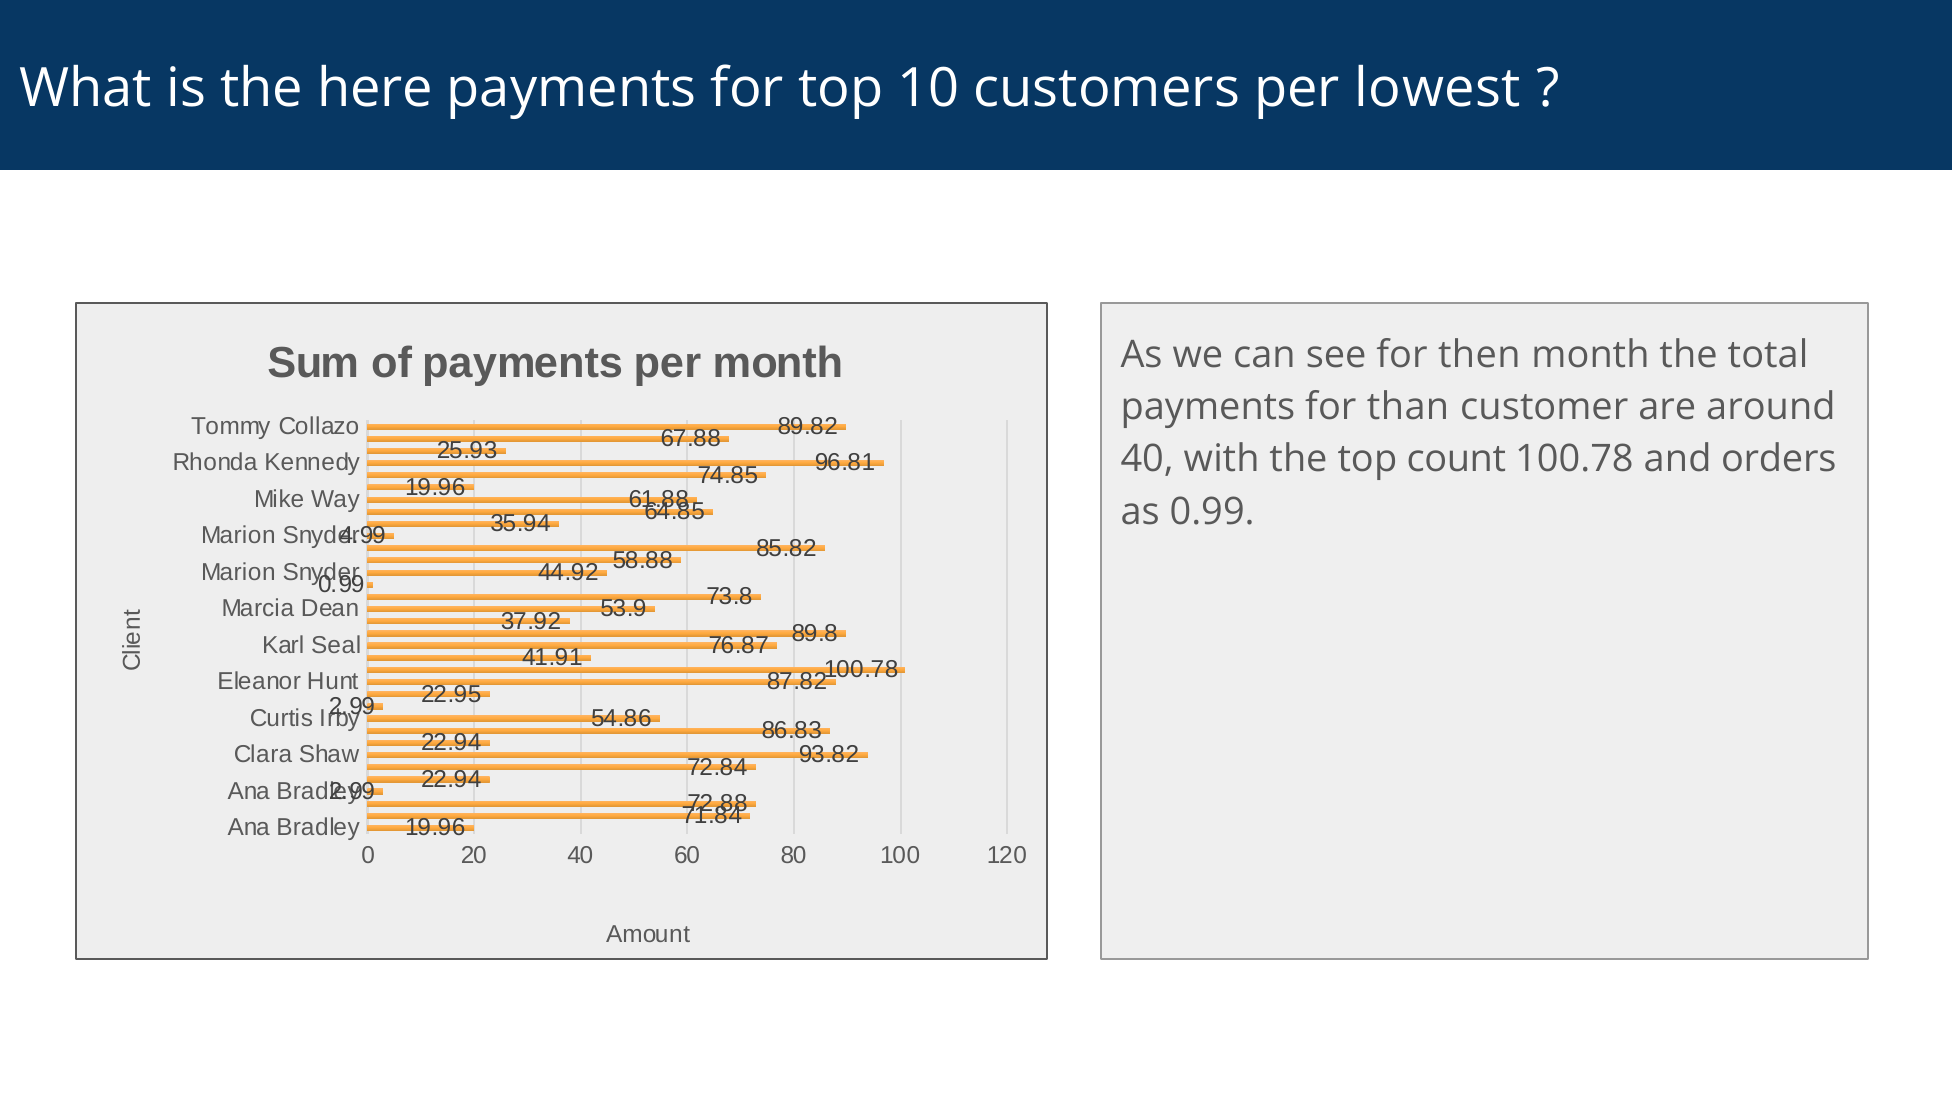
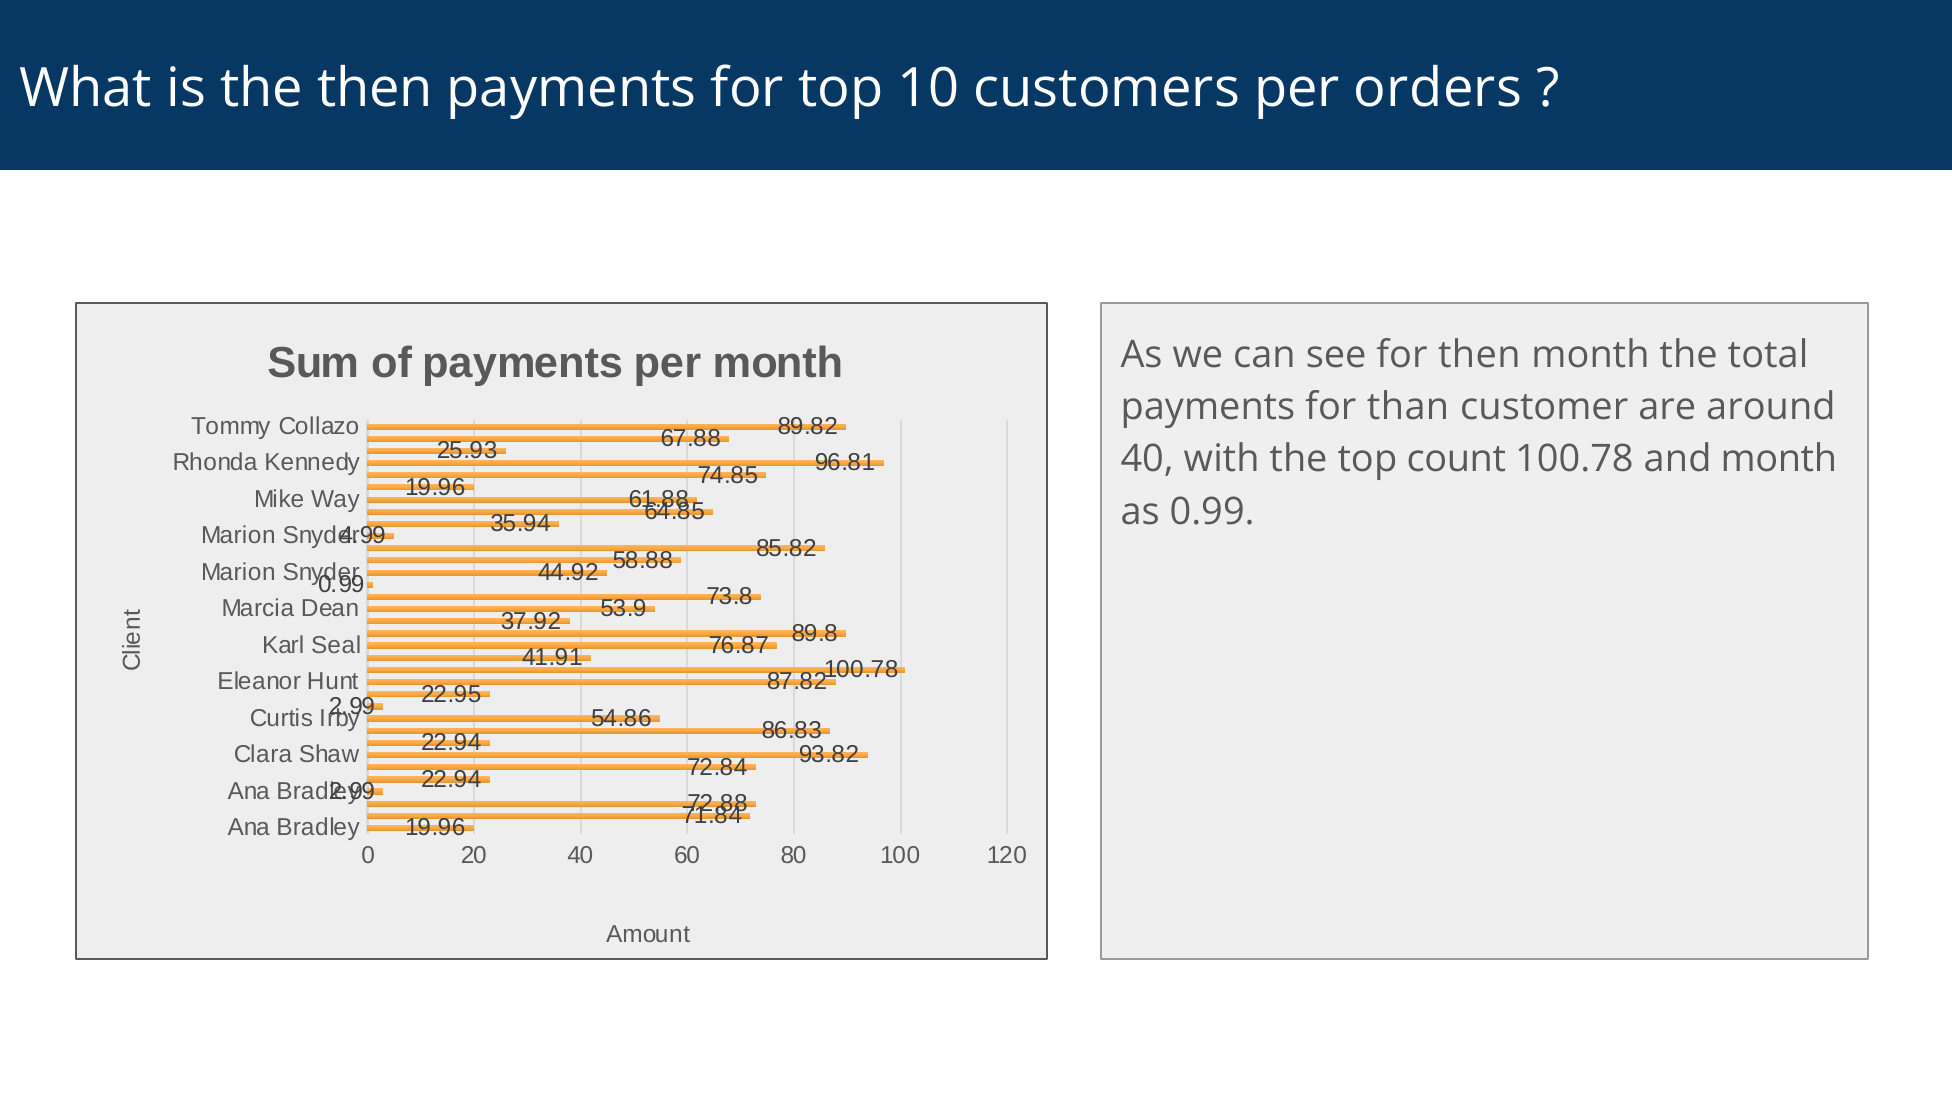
the here: here -> then (375, 89)
lowest: lowest -> orders (1438, 89)
and orders: orders -> month (1779, 459)
